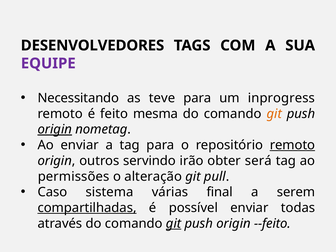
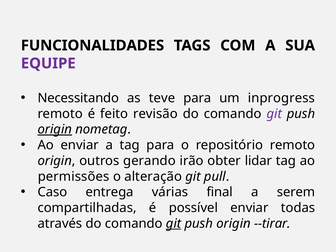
DESENVOLVEDORES: DESENVOLVEDORES -> FUNCIONALIDADES (92, 45)
mesma: mesma -> revisão (155, 114)
git colour: orange -> purple (274, 114)
remoto underline: present -> none (292, 145)
servindo: servindo -> gerando (149, 161)
será: será -> lidar (258, 161)
sistema: sistema -> entrega (110, 192)
compartilhadas underline: present -> none (87, 208)
--feito: --feito -> --tirar (272, 224)
